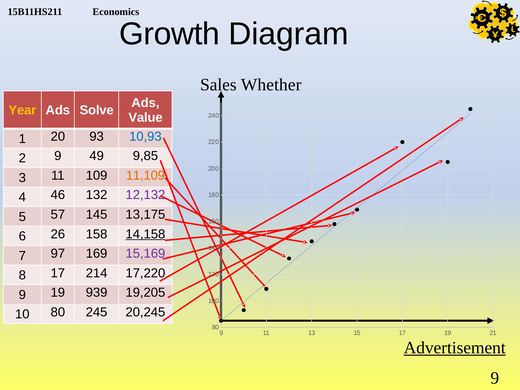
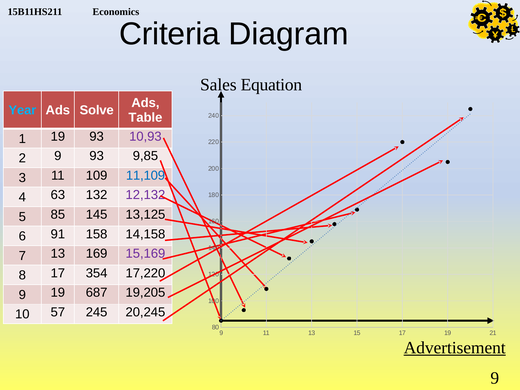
Growth: Growth -> Criteria (170, 34)
Whether: Whether -> Equation (271, 85)
Year colour: yellow -> light blue (22, 110)
Value: Value -> Table (145, 118)
1 20: 20 -> 19 (58, 136)
10,93 colour: blue -> purple (145, 136)
9 49: 49 -> 93 (97, 156)
11,109 colour: orange -> blue (146, 176)
46: 46 -> 63 (58, 195)
57: 57 -> 85 (58, 215)
13,175: 13,175 -> 13,125 (145, 215)
26: 26 -> 91 (58, 234)
14,158 underline: present -> none (145, 234)
7 97: 97 -> 13 (58, 254)
214: 214 -> 354 (97, 273)
939: 939 -> 687 (97, 293)
10 80: 80 -> 57 (58, 312)
